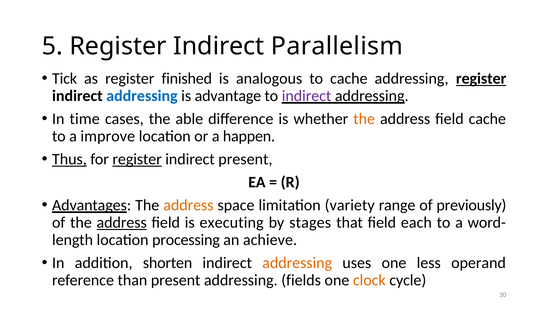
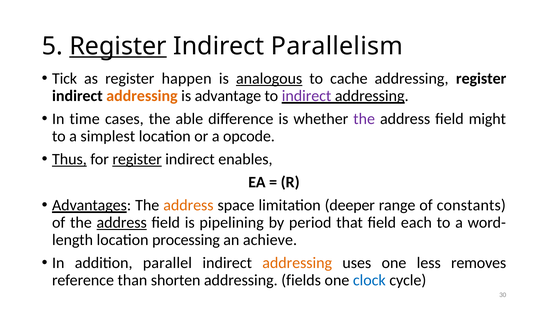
Register underline: none -> present (118, 46)
finished: finished -> happen (187, 78)
analogous underline: none -> present (269, 78)
register underline: present -> none (481, 78)
addressing colour: blue -> orange (142, 96)
the colour: orange -> purple (364, 119)
field cache: cache -> might (487, 119)
improve: improve -> simplest (108, 136)
happen: happen -> opcode (249, 136)
indirect present: present -> enables (245, 159)
variety: variety -> deeper (350, 205)
previously: previously -> constants (471, 205)
executing: executing -> pipelining (232, 222)
stages: stages -> period (310, 222)
shorten: shorten -> parallel (167, 262)
operand: operand -> removes (479, 262)
than present: present -> shorten (176, 280)
clock colour: orange -> blue (369, 280)
